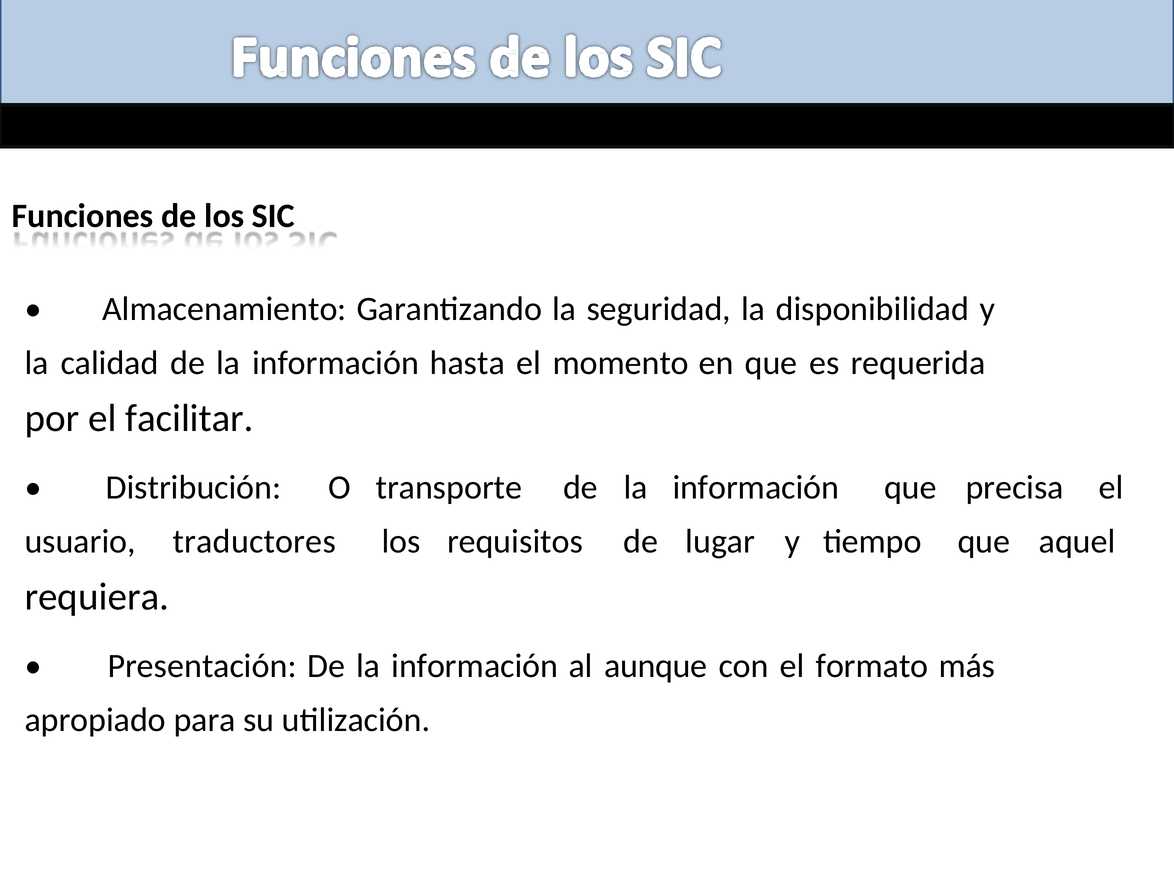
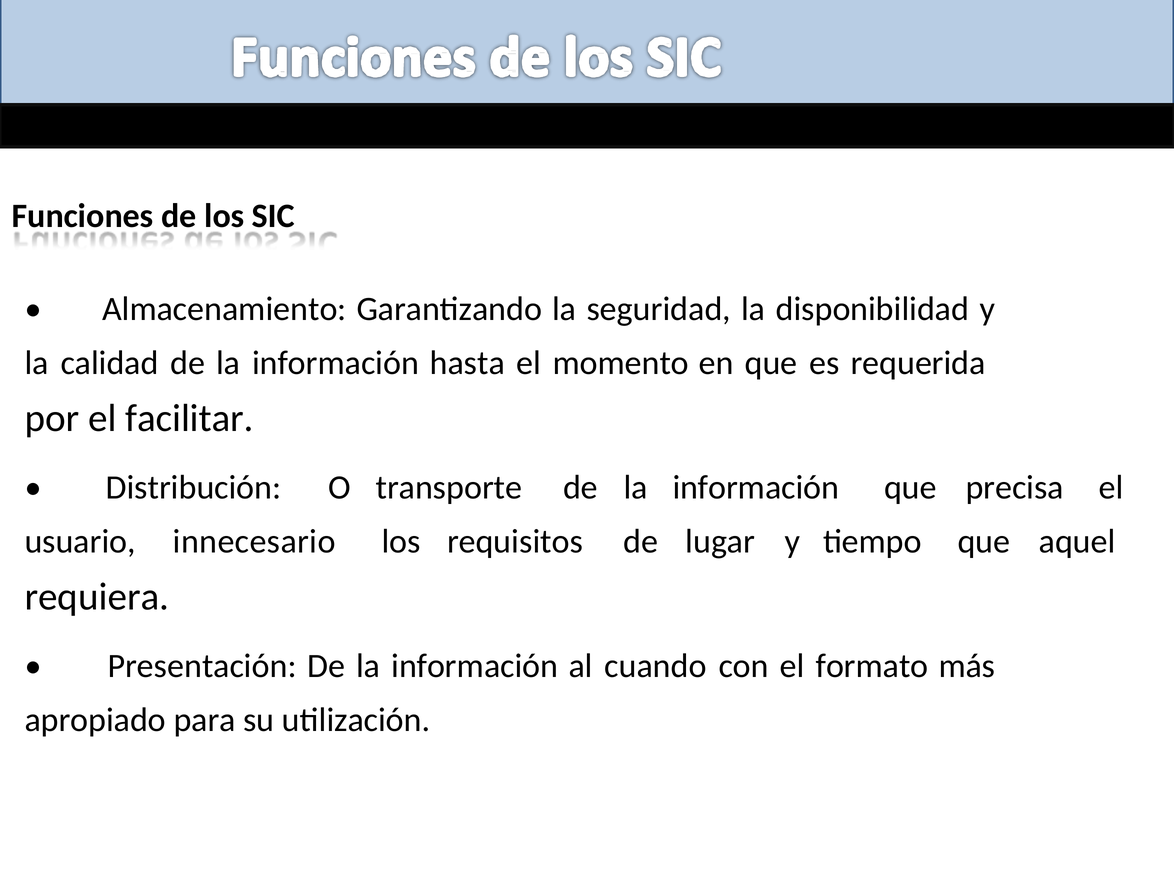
traductores: traductores -> innecesario (254, 541)
aunque: aunque -> cuando (656, 666)
